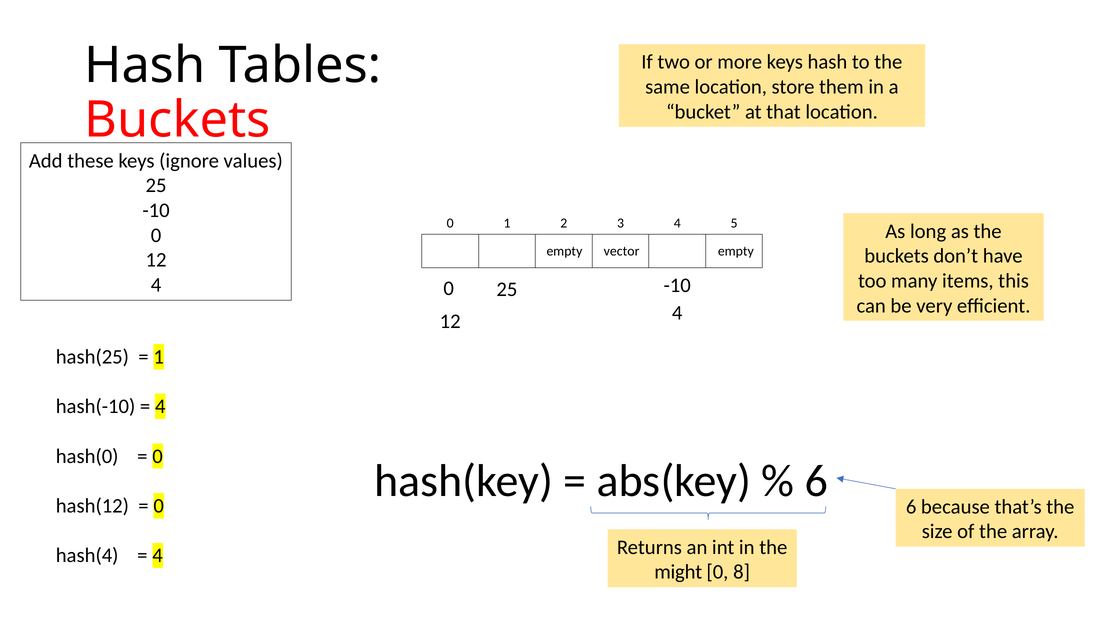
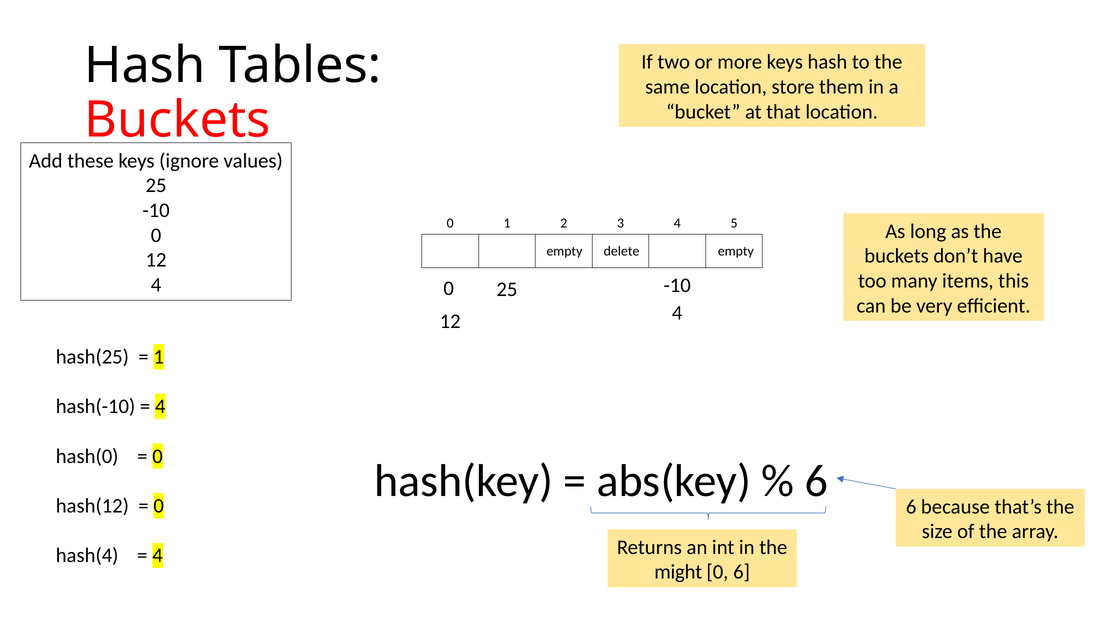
vector: vector -> delete (622, 251)
0 8: 8 -> 6 (742, 572)
